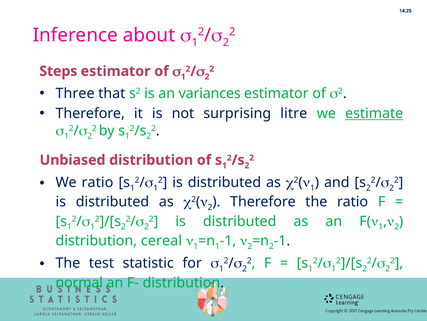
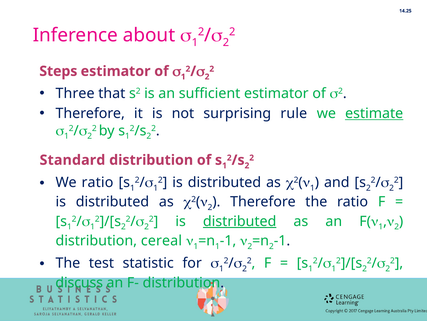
variances: variances -> sufficient (210, 93)
litre: litre -> rule (294, 113)
Unbiased: Unbiased -> Standard (72, 160)
distributed underline: none -> present (240, 221)
normal: normal -> discuss (79, 282)
